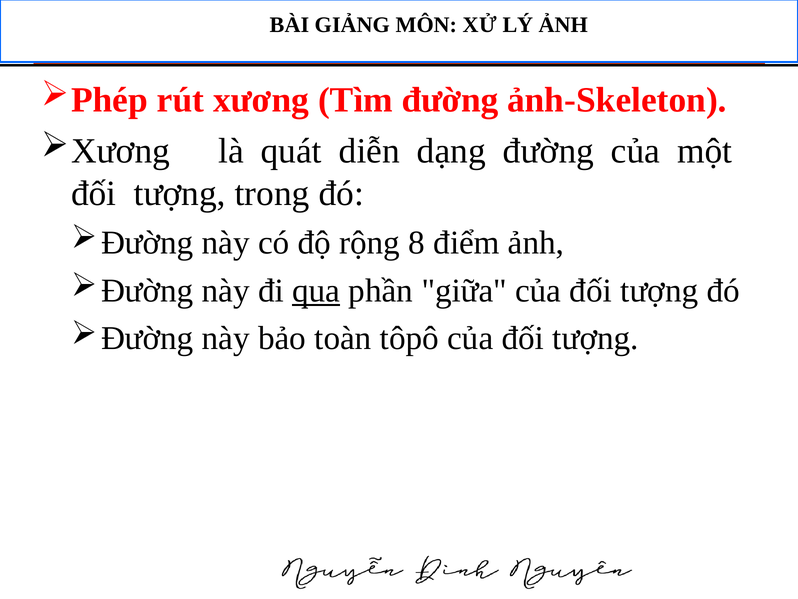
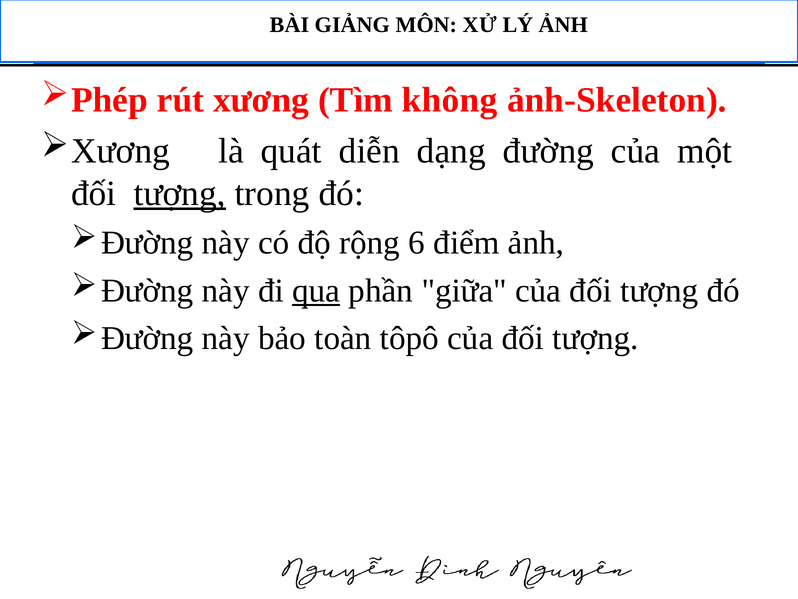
Tìm đường: đường -> không (450, 100)
tượng underline: none -> present (180, 193)
8: 8 -> 6 (417, 242)
